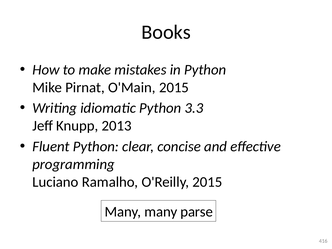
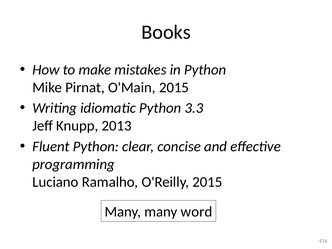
parse: parse -> word (197, 212)
